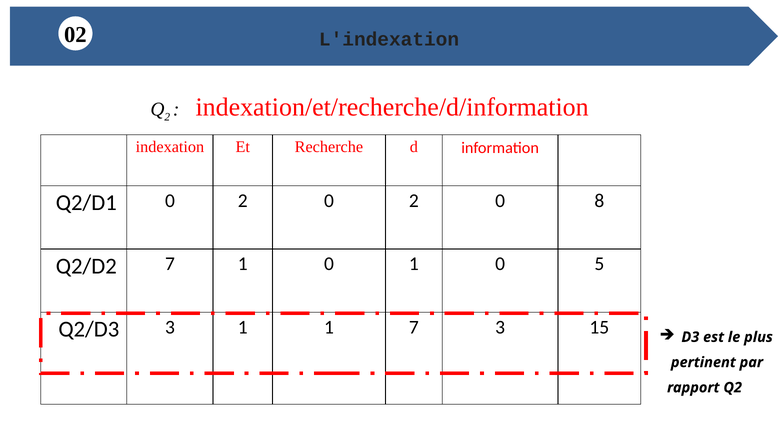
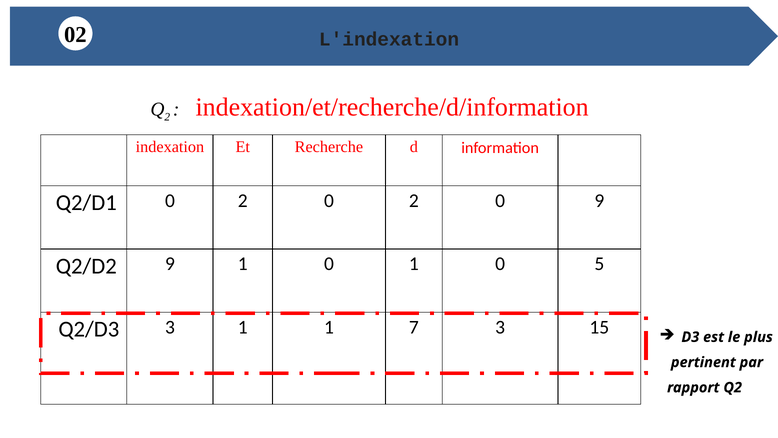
0 8: 8 -> 9 (599, 201)
Q2/D2 7: 7 -> 9 (170, 264)
